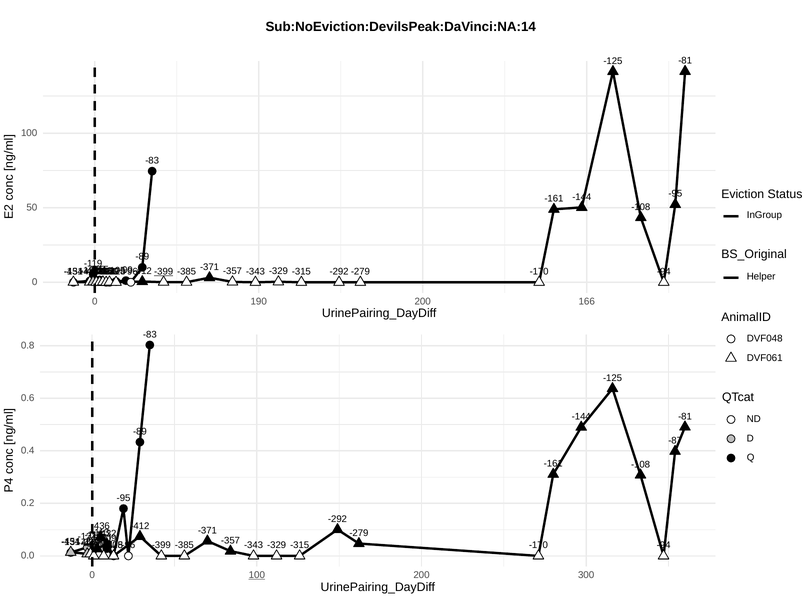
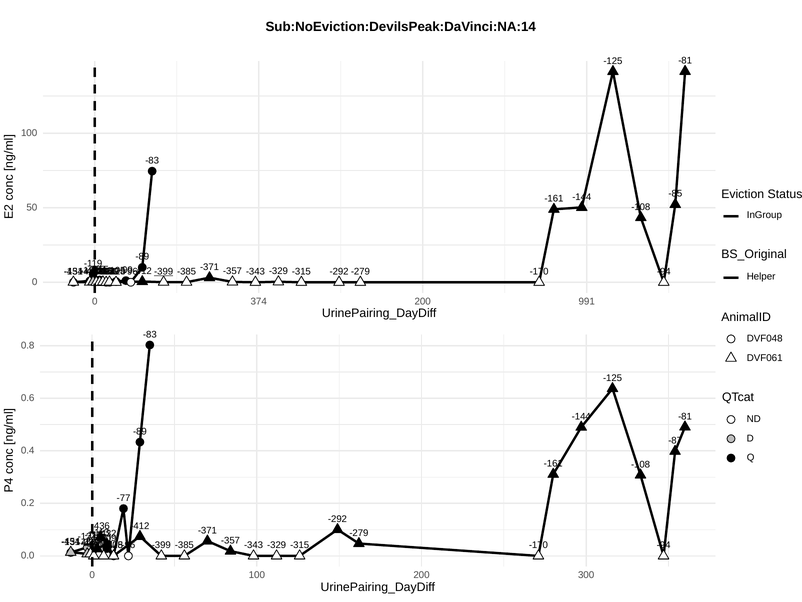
-95: -95 -> -85 (675, 194)
190: 190 -> 374 (259, 301)
166: 166 -> 991 (587, 301)
-95: -95 -> -77 (123, 497)
100 underline: present -> none (257, 575)
